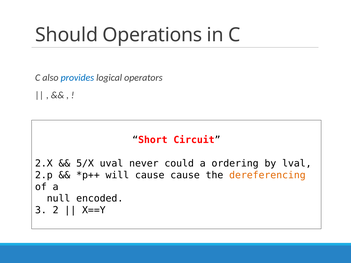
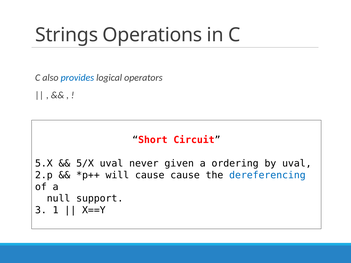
Should: Should -> Strings (67, 35)
2.X: 2.X -> 5.X (44, 164)
could: could -> given (179, 164)
by lval: lval -> uval (297, 164)
dereferencing colour: orange -> blue (267, 175)
encoded: encoded -> support (100, 199)
2: 2 -> 1 (56, 210)
